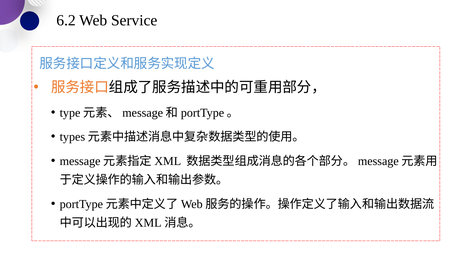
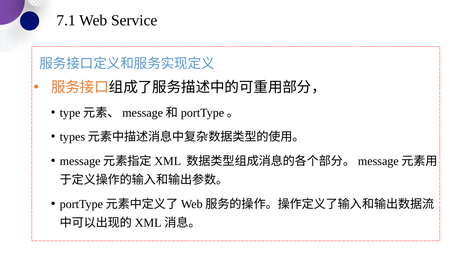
6.2: 6.2 -> 7.1 (66, 20)
